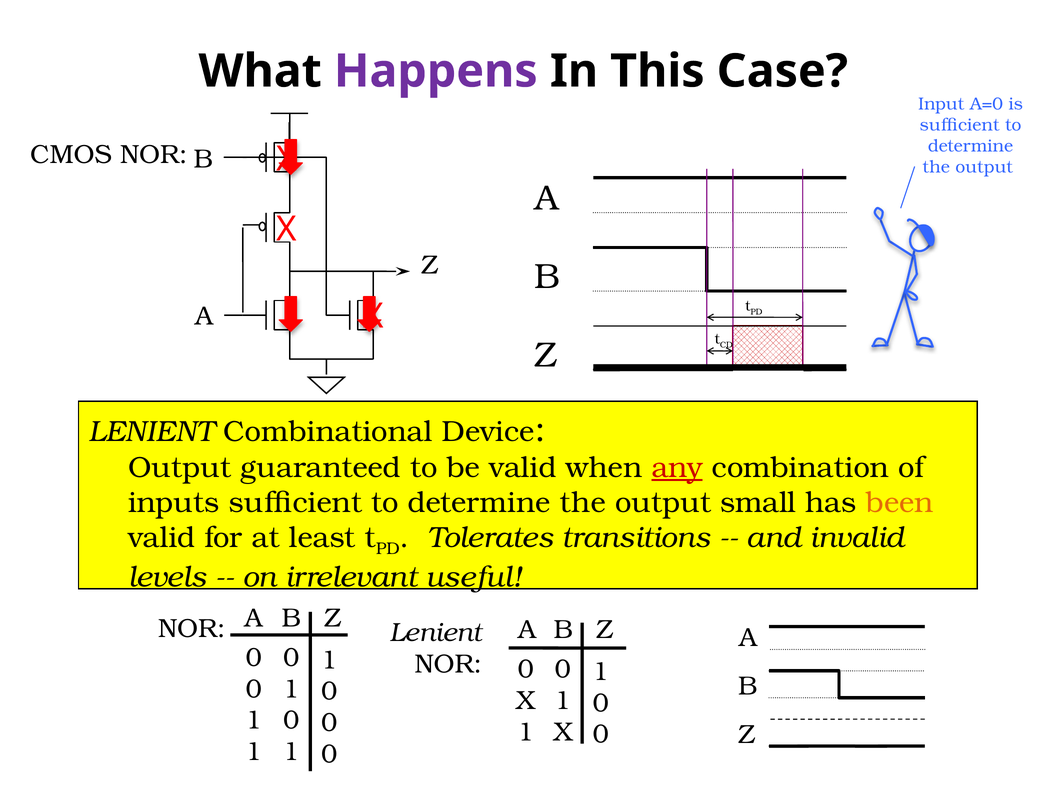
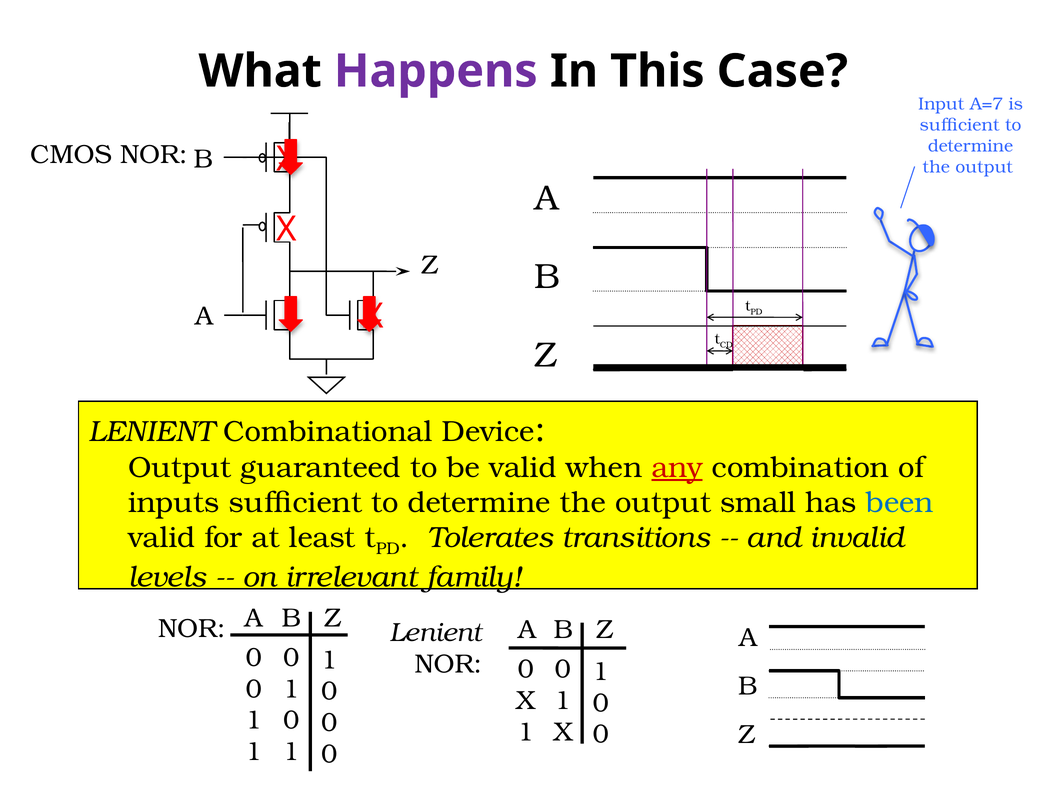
A=0: A=0 -> A=7 (986, 104)
been colour: orange -> blue (900, 503)
useful: useful -> family (474, 577)
